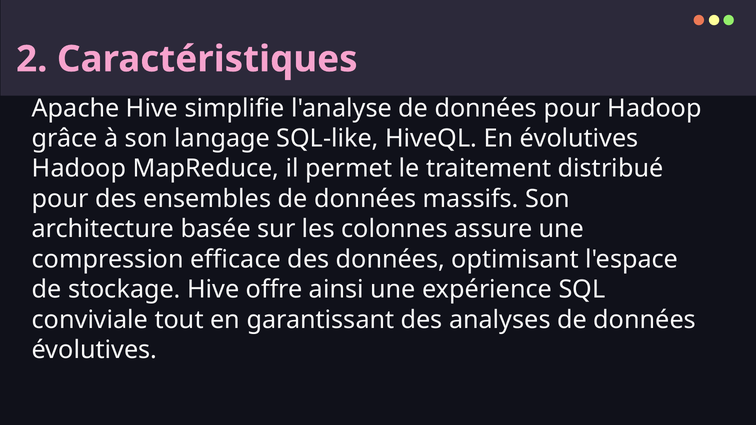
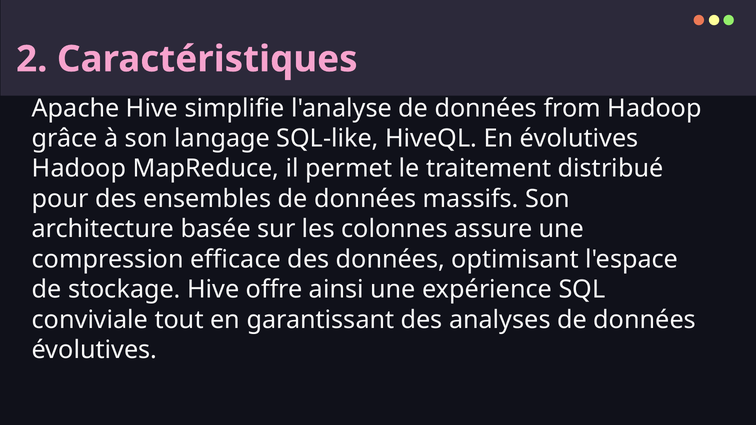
données pour: pour -> from (572, 108)
